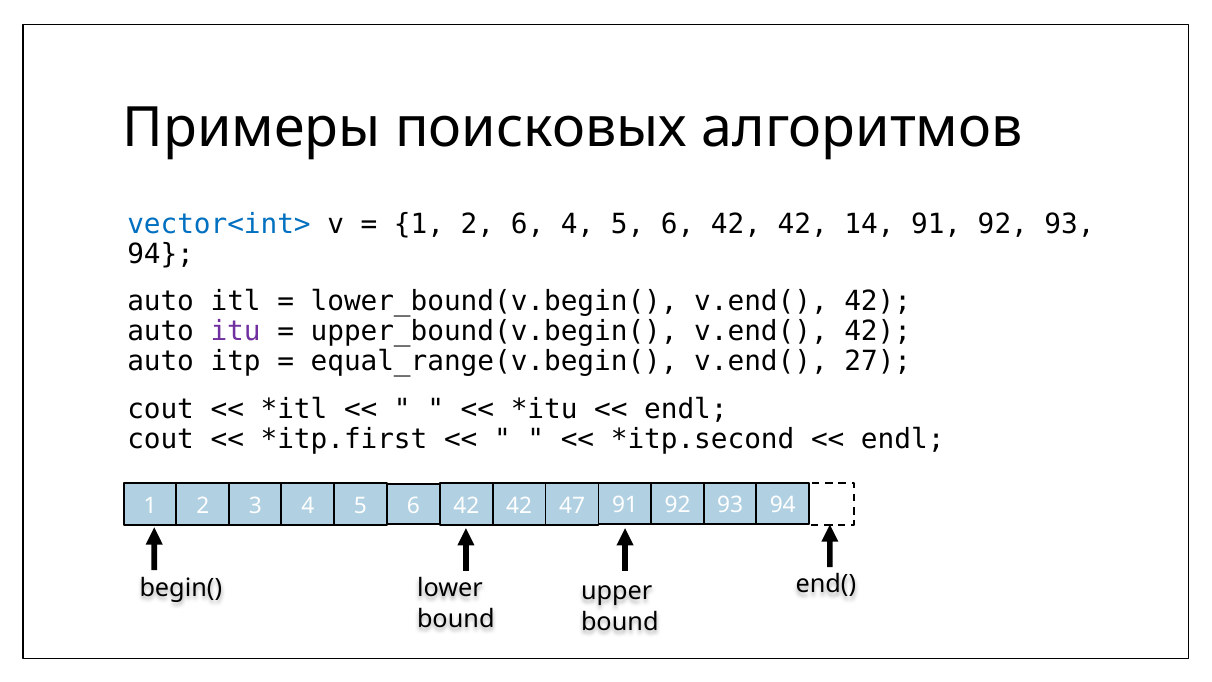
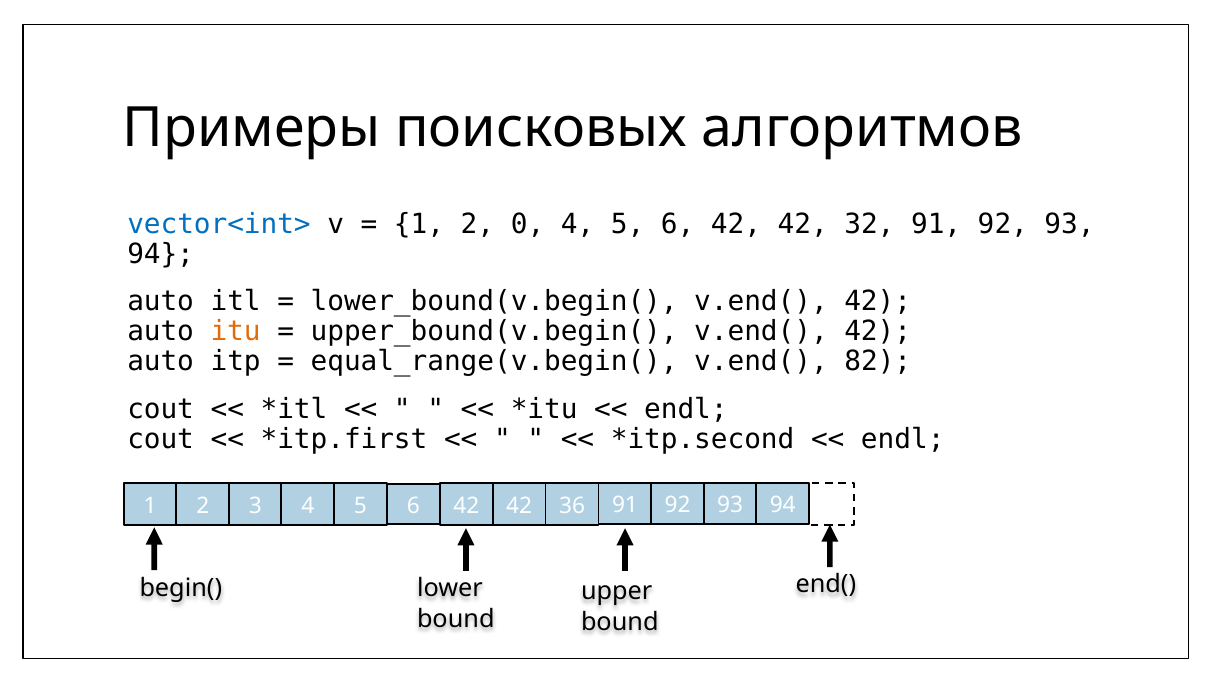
2 6: 6 -> 0 (528, 224)
14: 14 -> 32 (869, 224)
itu colour: purple -> orange (236, 332)
27: 27 -> 82 (878, 362)
47: 47 -> 36 (572, 505)
